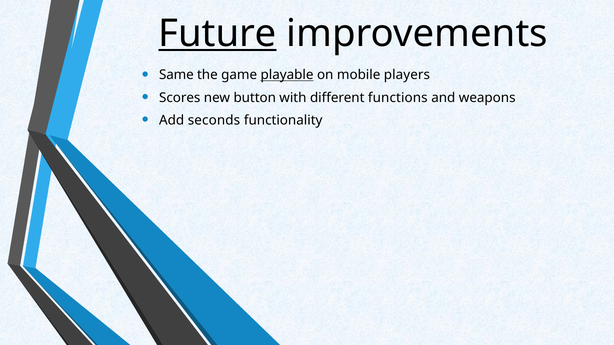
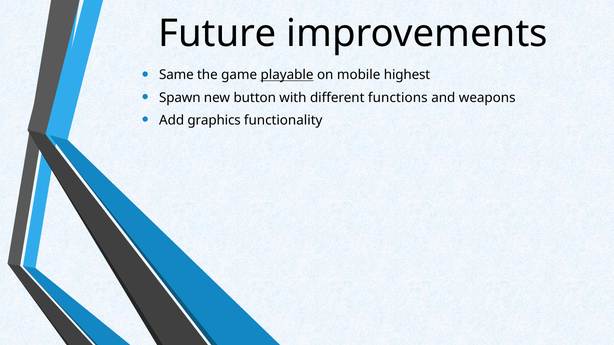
Future underline: present -> none (217, 34)
players: players -> highest (407, 75)
Scores: Scores -> Spawn (180, 98)
seconds: seconds -> graphics (214, 120)
